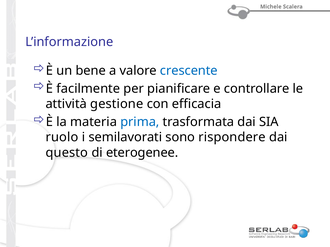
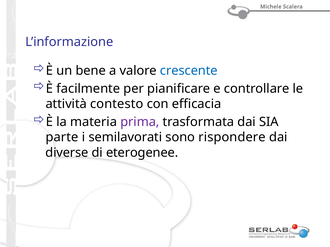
gestione: gestione -> contesto (117, 104)
prima colour: blue -> purple (140, 122)
ruolo: ruolo -> parte (62, 138)
questo: questo -> diverse (67, 153)
